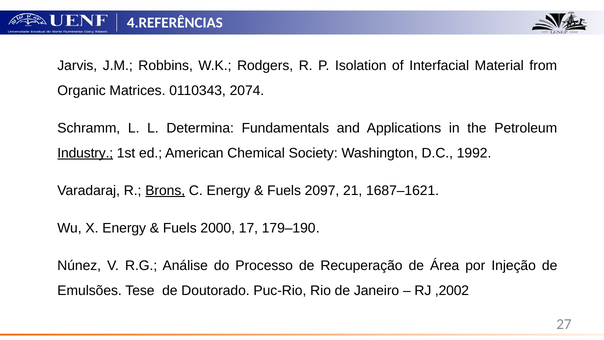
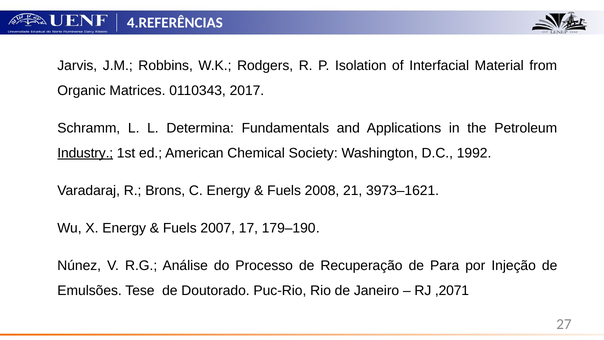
2074: 2074 -> 2017 (247, 91)
Brons underline: present -> none (165, 190)
2097: 2097 -> 2008 (322, 190)
1687–1621: 1687–1621 -> 3973–1621 (403, 190)
2000: 2000 -> 2007 (218, 228)
Área: Área -> Para (445, 265)
,2002: ,2002 -> ,2071 (452, 290)
